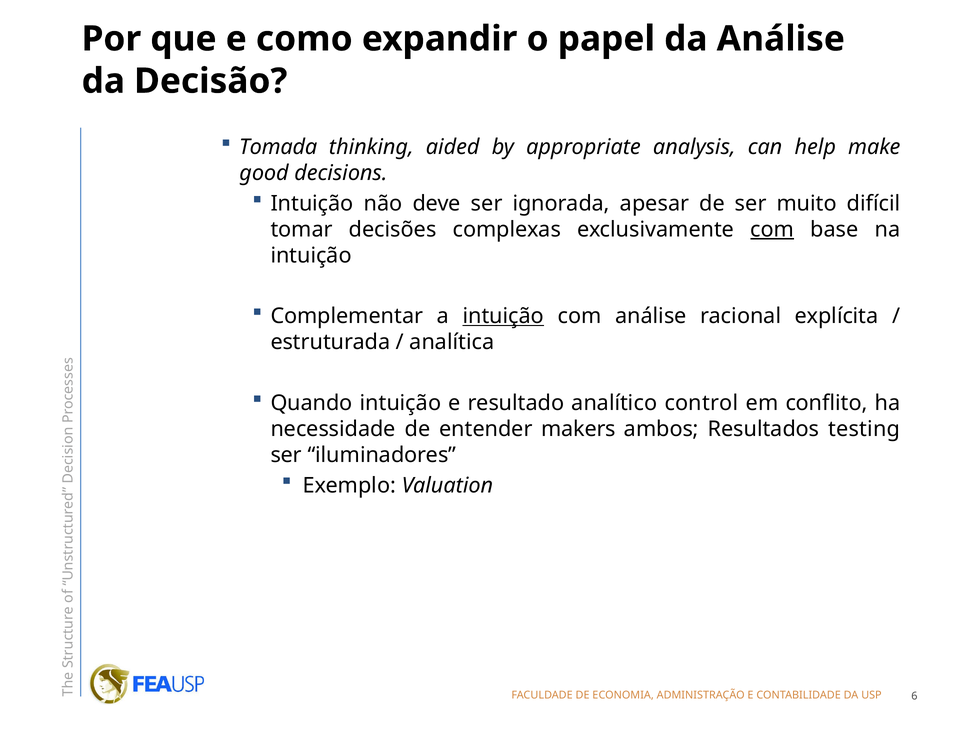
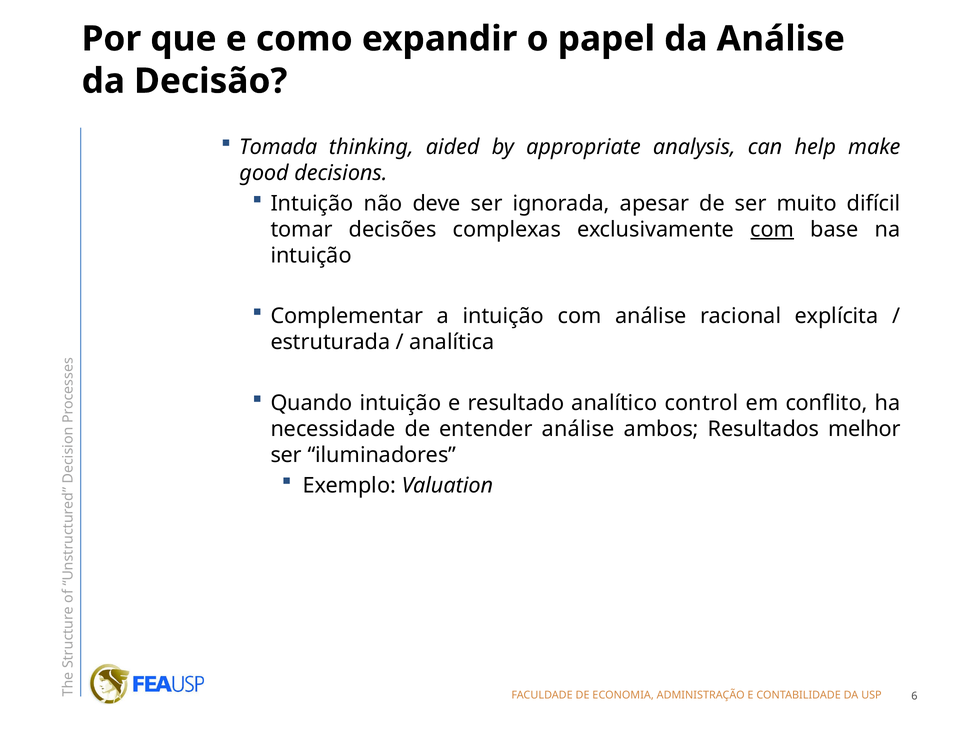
intuição underline: present -> none (503, 316)
entender makers: makers -> análise (578, 429)
testing: testing -> melhor (864, 429)
